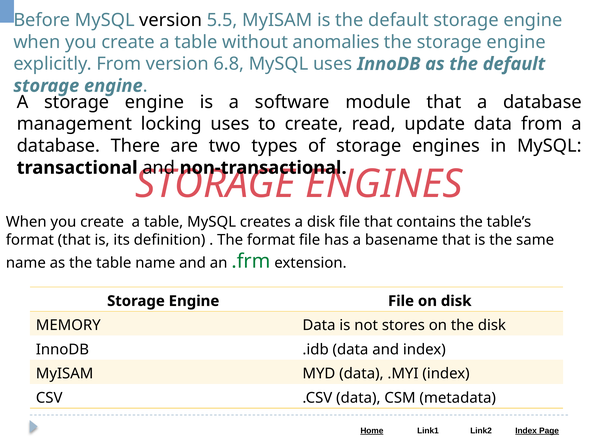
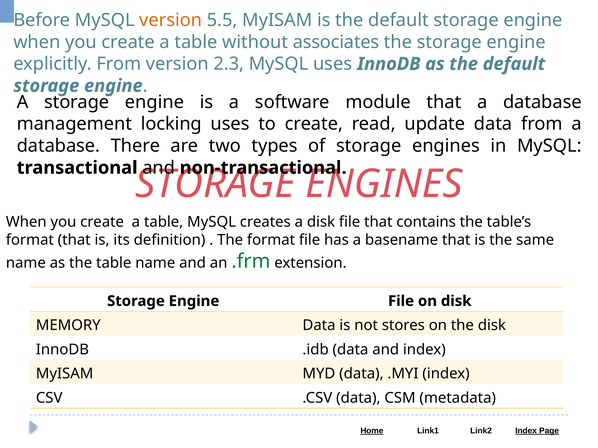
version colour: black -> orange (171, 20)
anomalies: anomalies -> associates (336, 42)
6.8: 6.8 -> 2.3 (229, 64)
